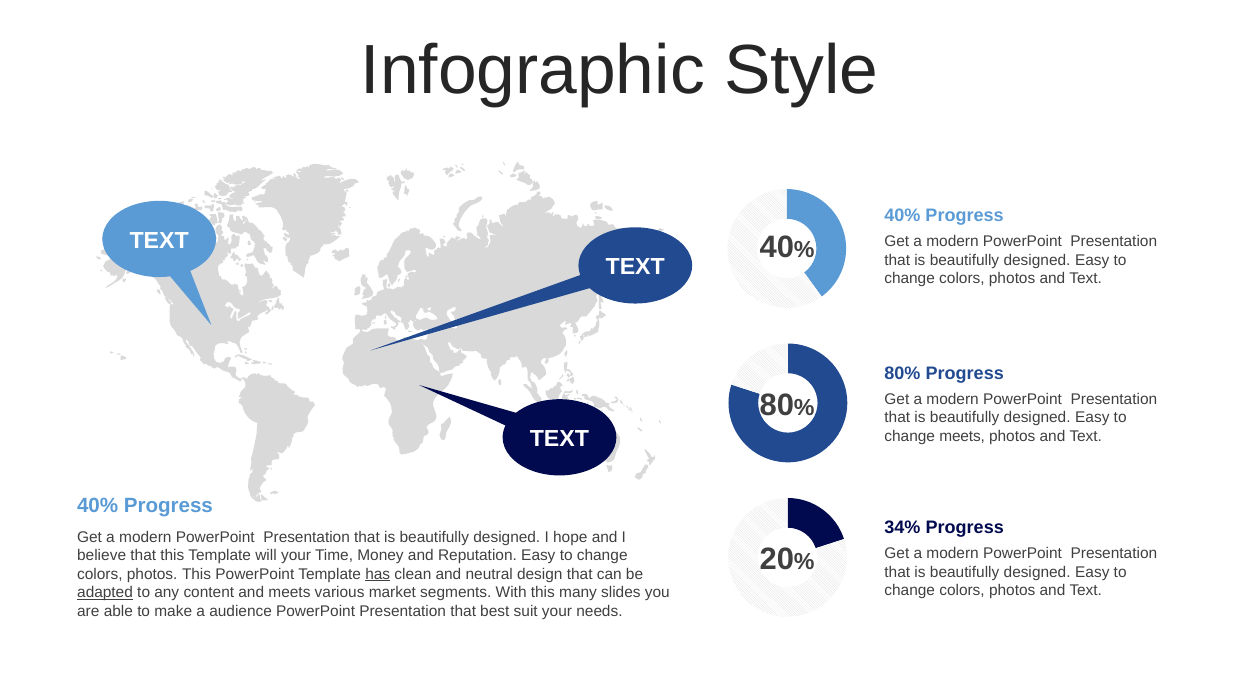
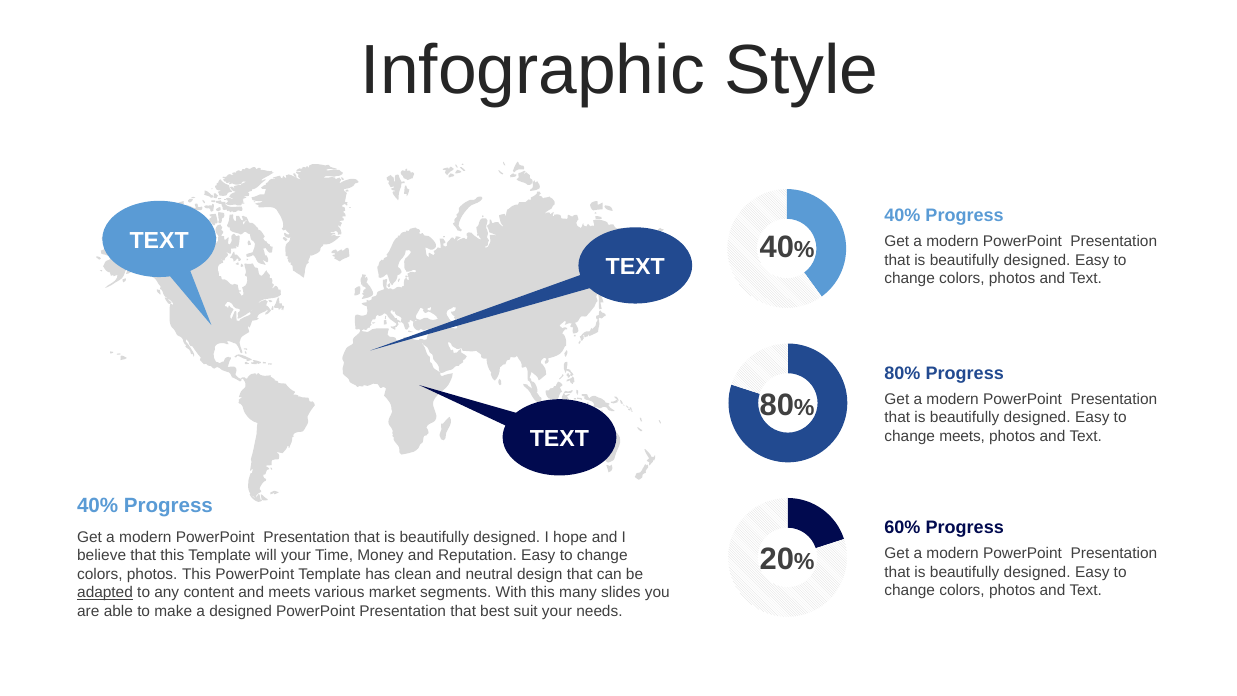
34%: 34% -> 60% (902, 528)
has underline: present -> none (378, 574)
a audience: audience -> designed (241, 611)
